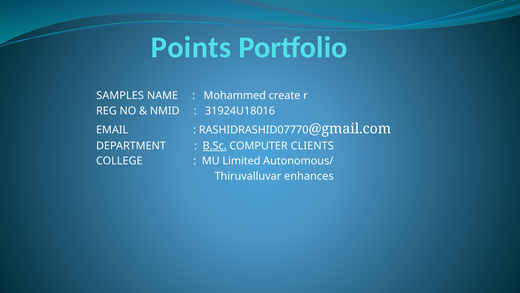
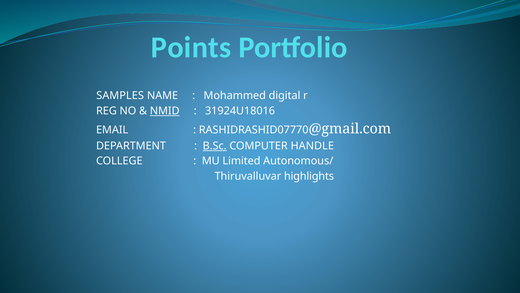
create: create -> digital (285, 96)
NMID underline: none -> present (165, 111)
CLIENTS: CLIENTS -> HANDLE (312, 146)
enhances: enhances -> highlights (309, 176)
